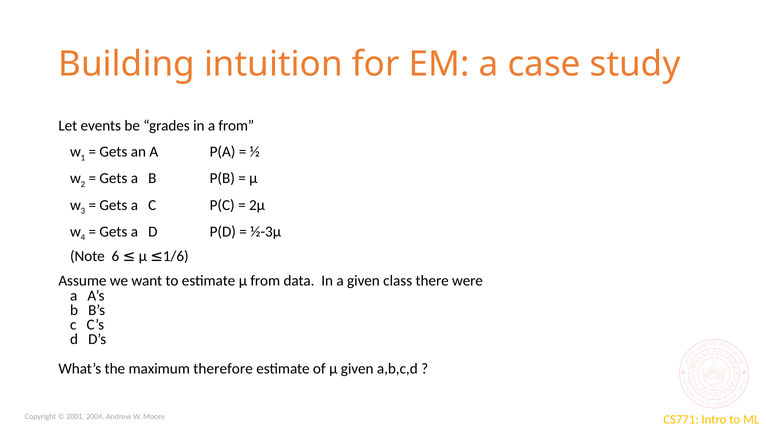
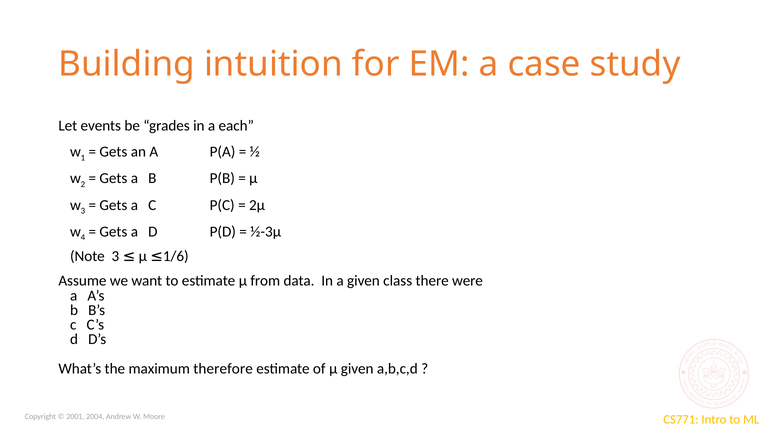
a from: from -> each (236, 126)
Note 6: 6 -> 3 (115, 256)
